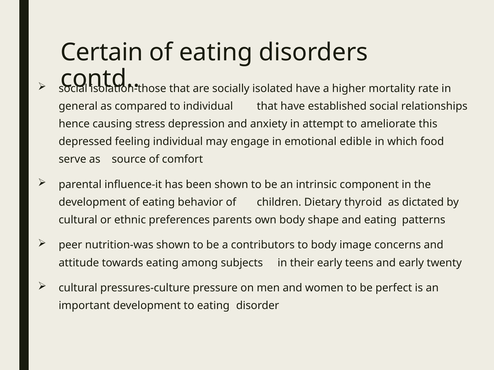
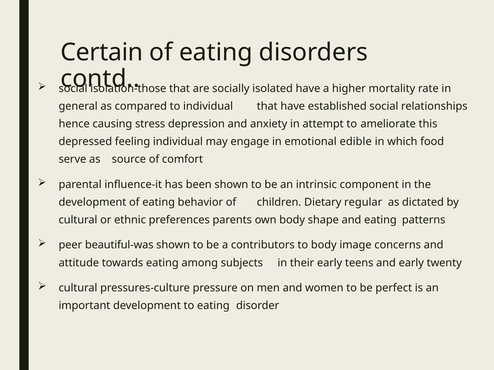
thyroid: thyroid -> regular (363, 202)
nutrition-was: nutrition-was -> beautiful-was (119, 245)
